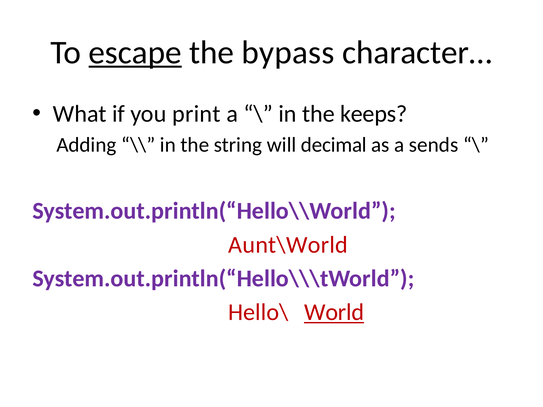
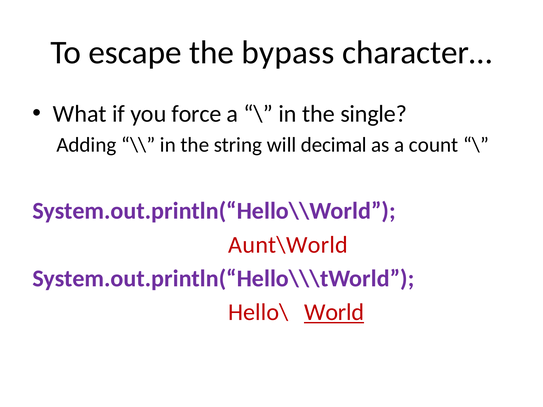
escape underline: present -> none (135, 53)
print: print -> force (197, 114)
keeps: keeps -> single (374, 114)
sends: sends -> count (434, 145)
